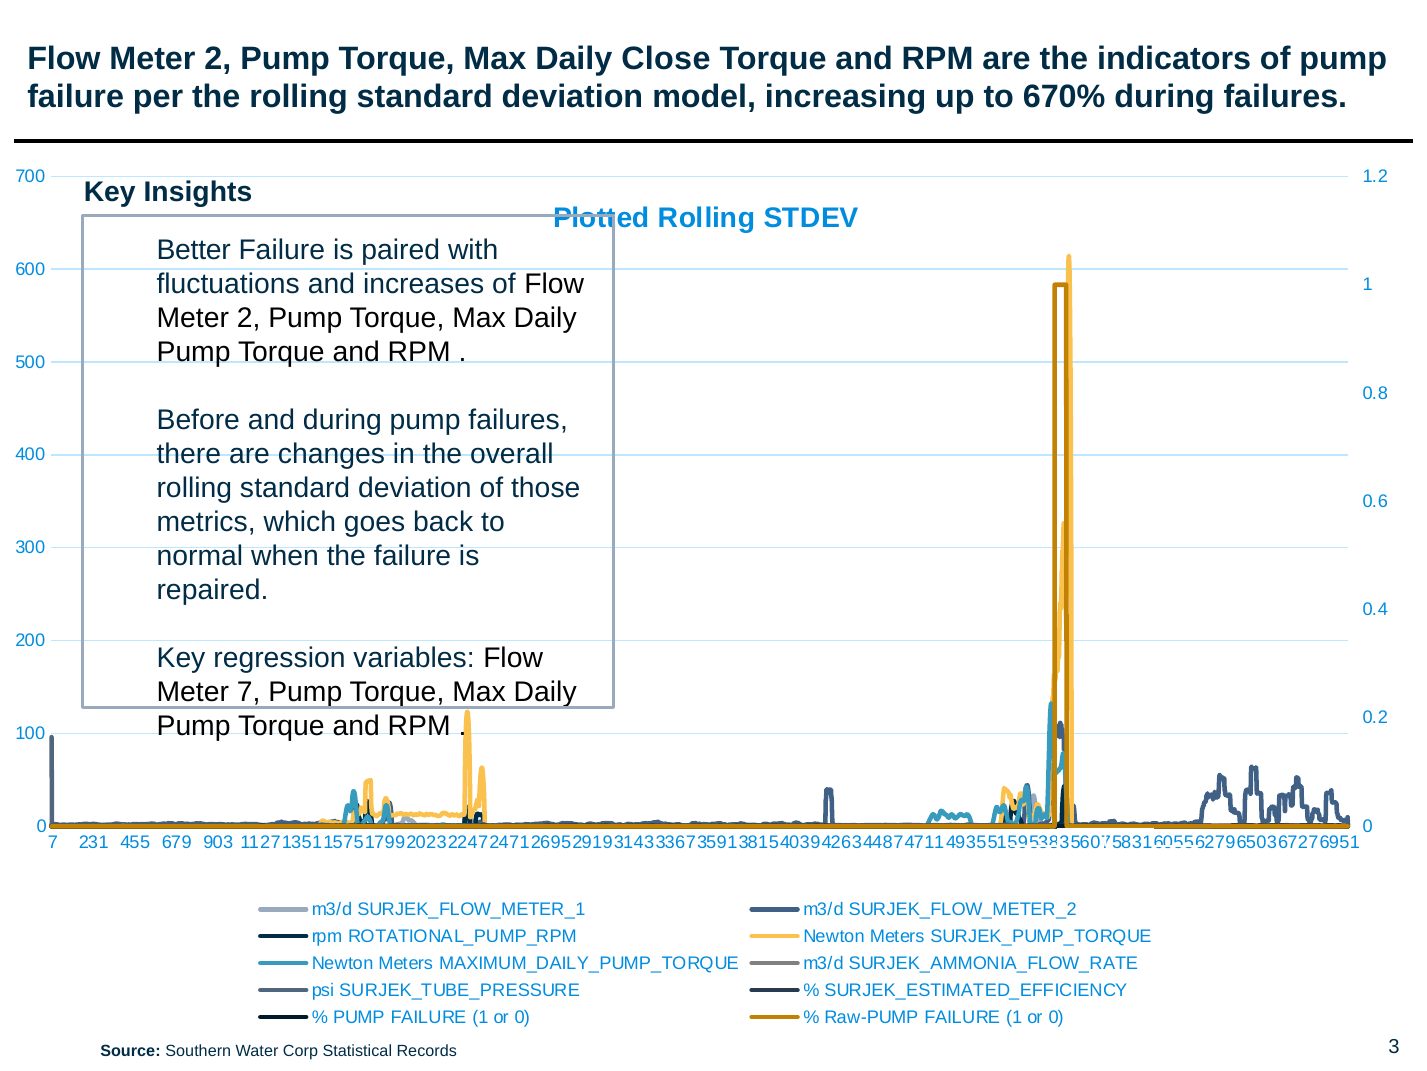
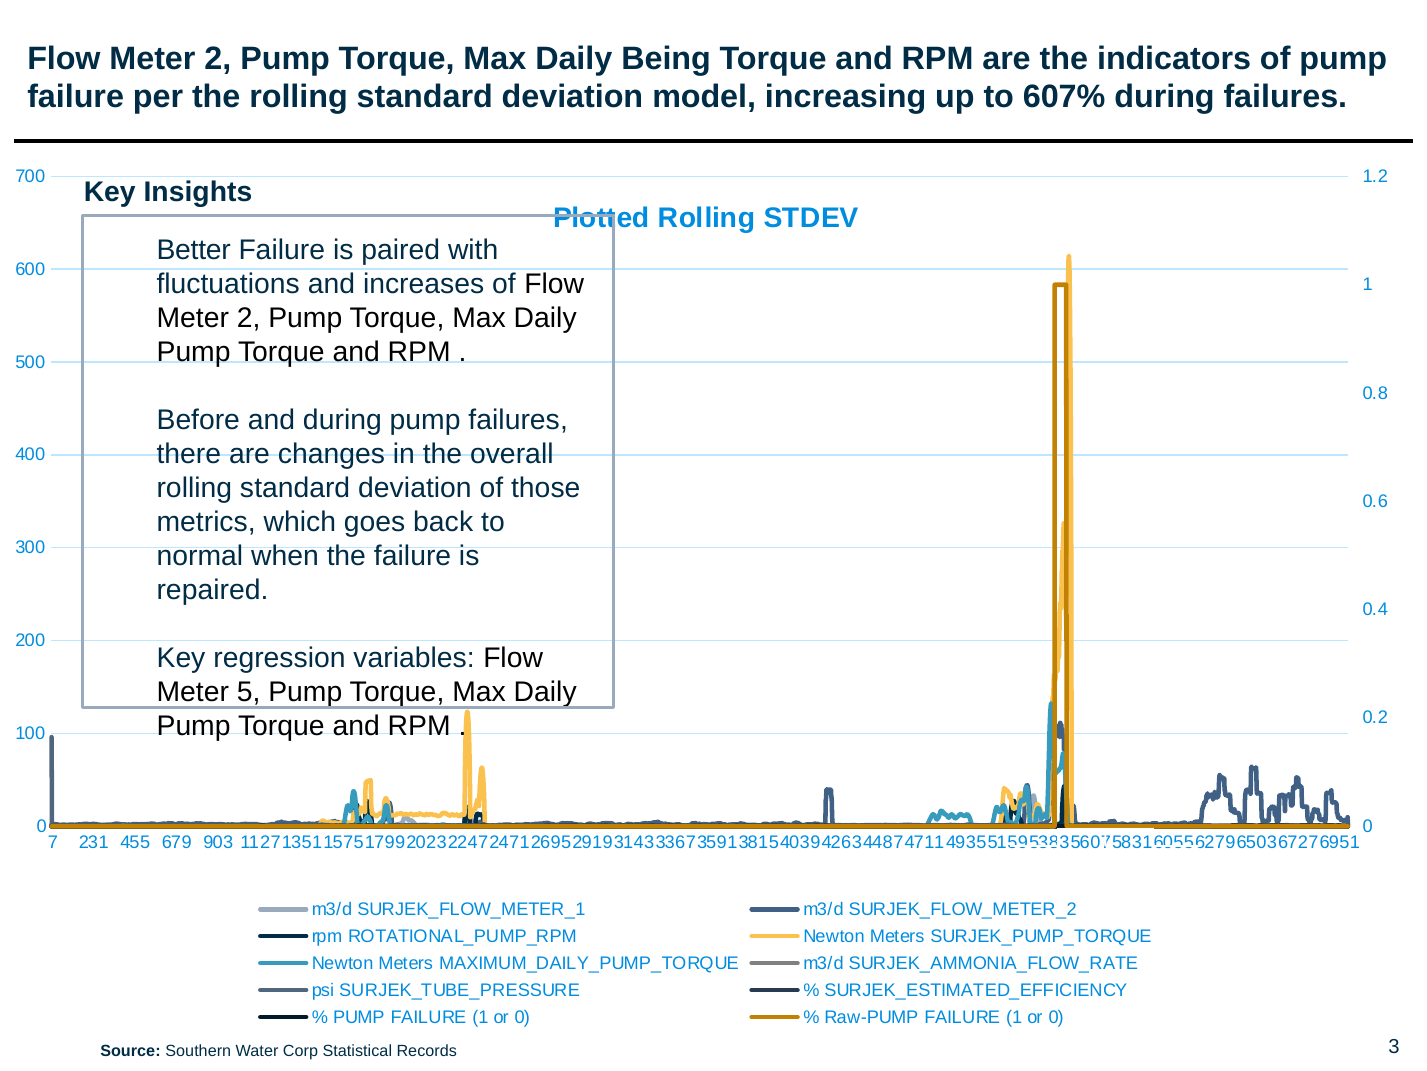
Close: Close -> Being (666, 58)
670%: 670% -> 607% (1064, 97)
Meter 7: 7 -> 5 (249, 692)
